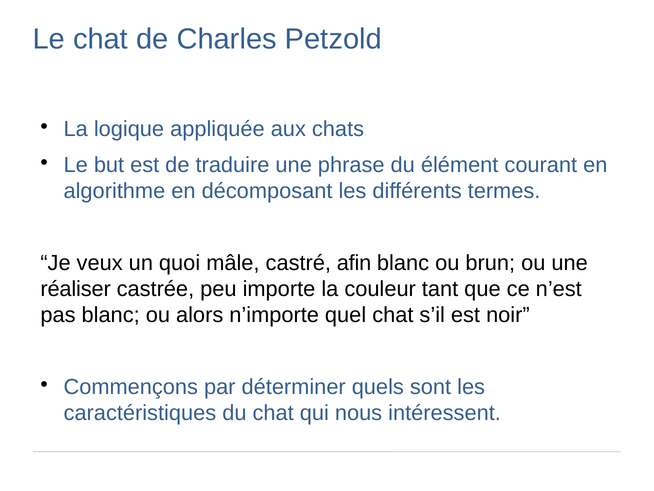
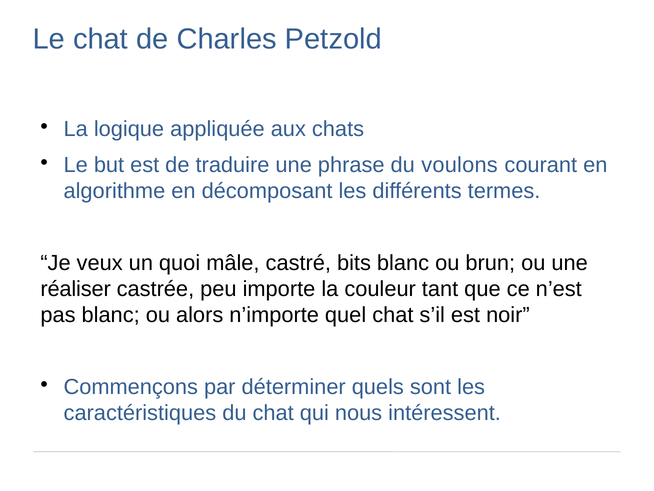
élément: élément -> voulons (460, 165)
afin: afin -> bits (354, 263)
